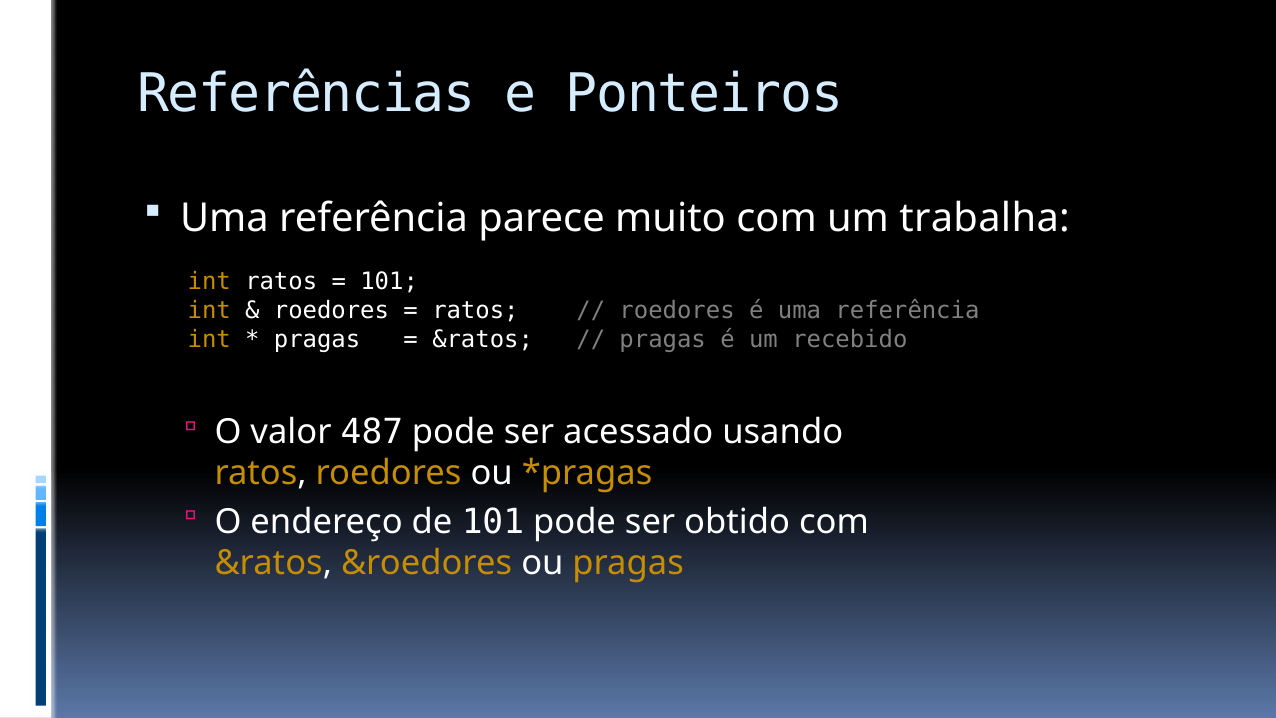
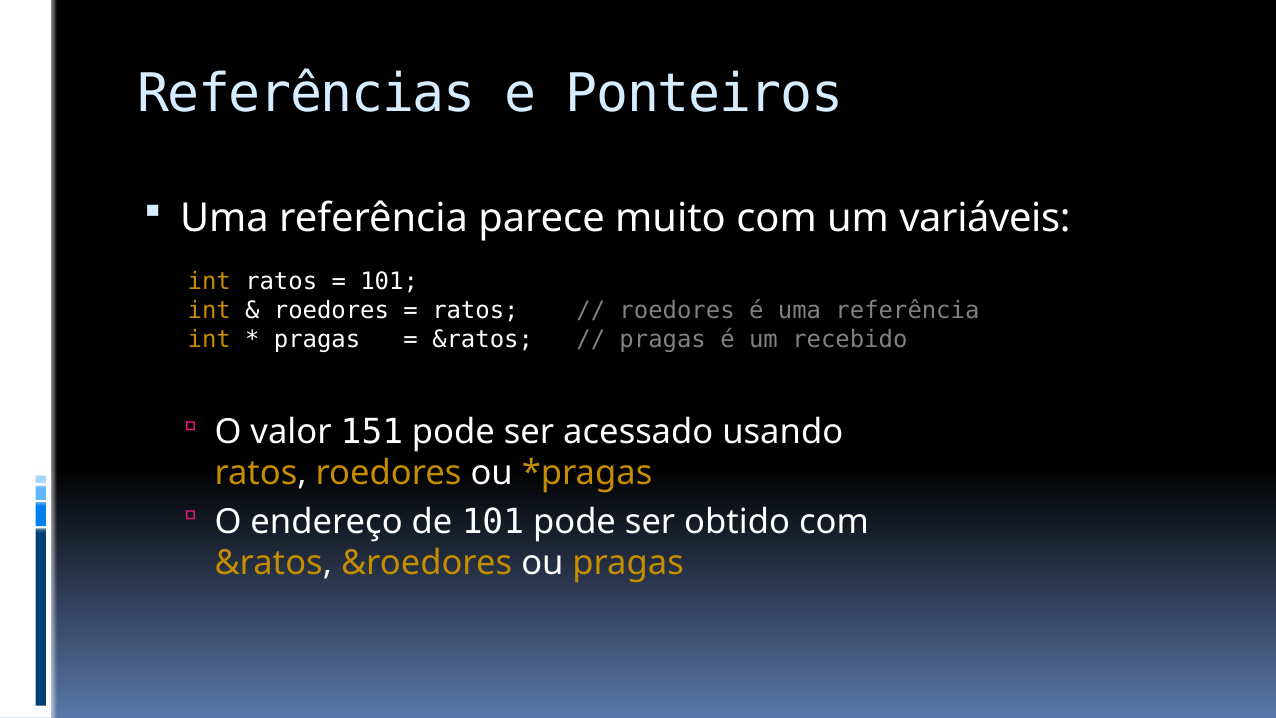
trabalha: trabalha -> variáveis (985, 218)
487: 487 -> 151 (372, 432)
